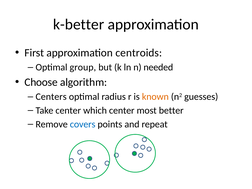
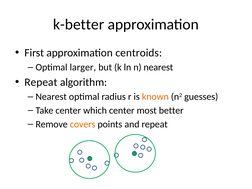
group: group -> larger (83, 67)
n needed: needed -> nearest (158, 67)
Choose: Choose -> Repeat (41, 82)
Centers: Centers -> Nearest (51, 97)
covers colour: blue -> orange (83, 124)
